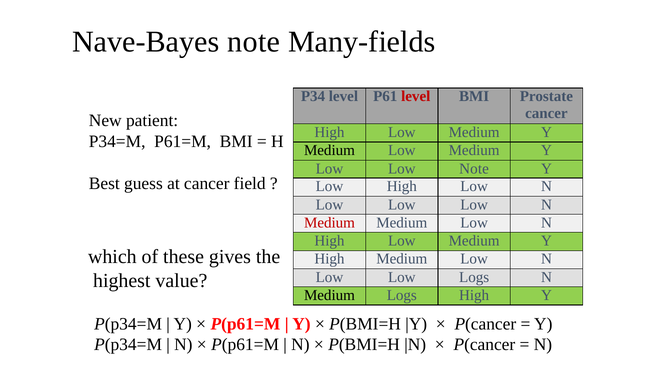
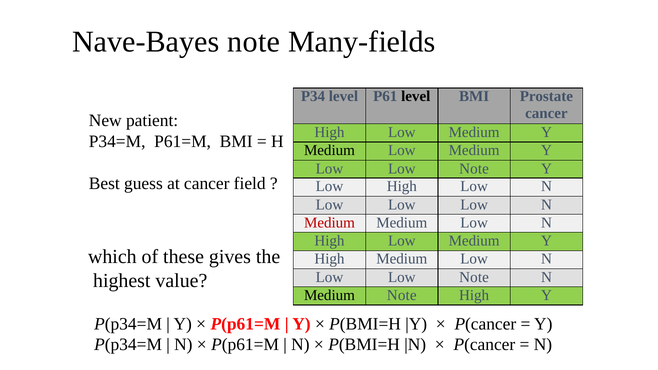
level colour: red -> black (416, 96)
Logs: Logs -> Note (474, 277)
Medium Logs: Logs -> Note (402, 295)
